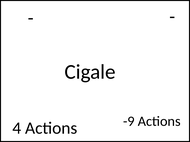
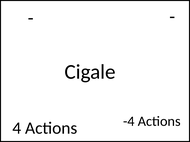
-9: -9 -> -4 (129, 122)
